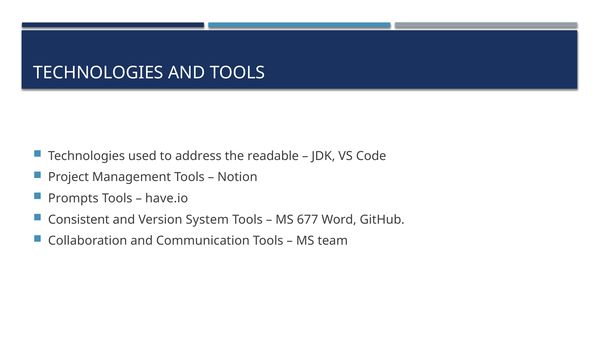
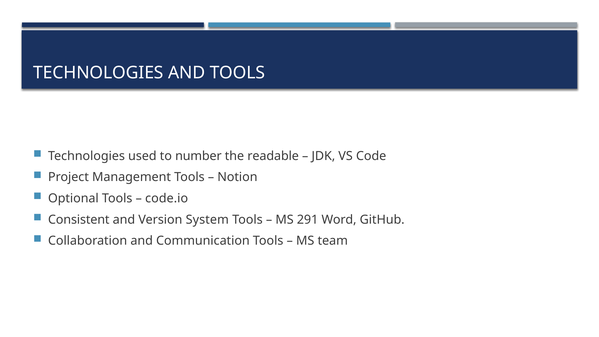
address: address -> number (198, 156)
Prompts: Prompts -> Optional (73, 198)
have.io: have.io -> code.io (167, 198)
677: 677 -> 291 (308, 220)
